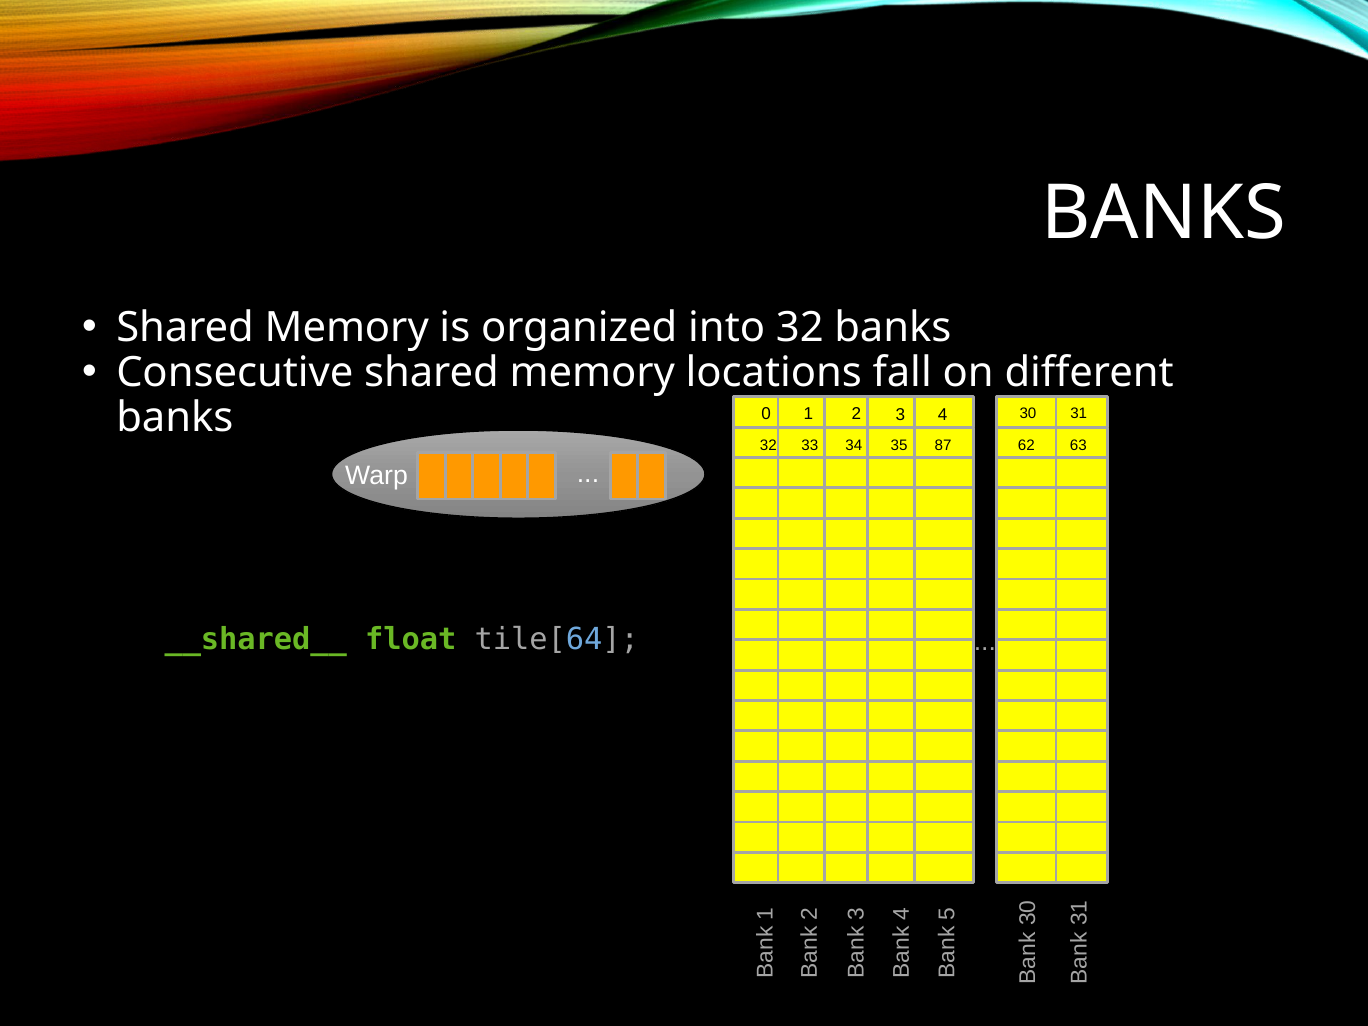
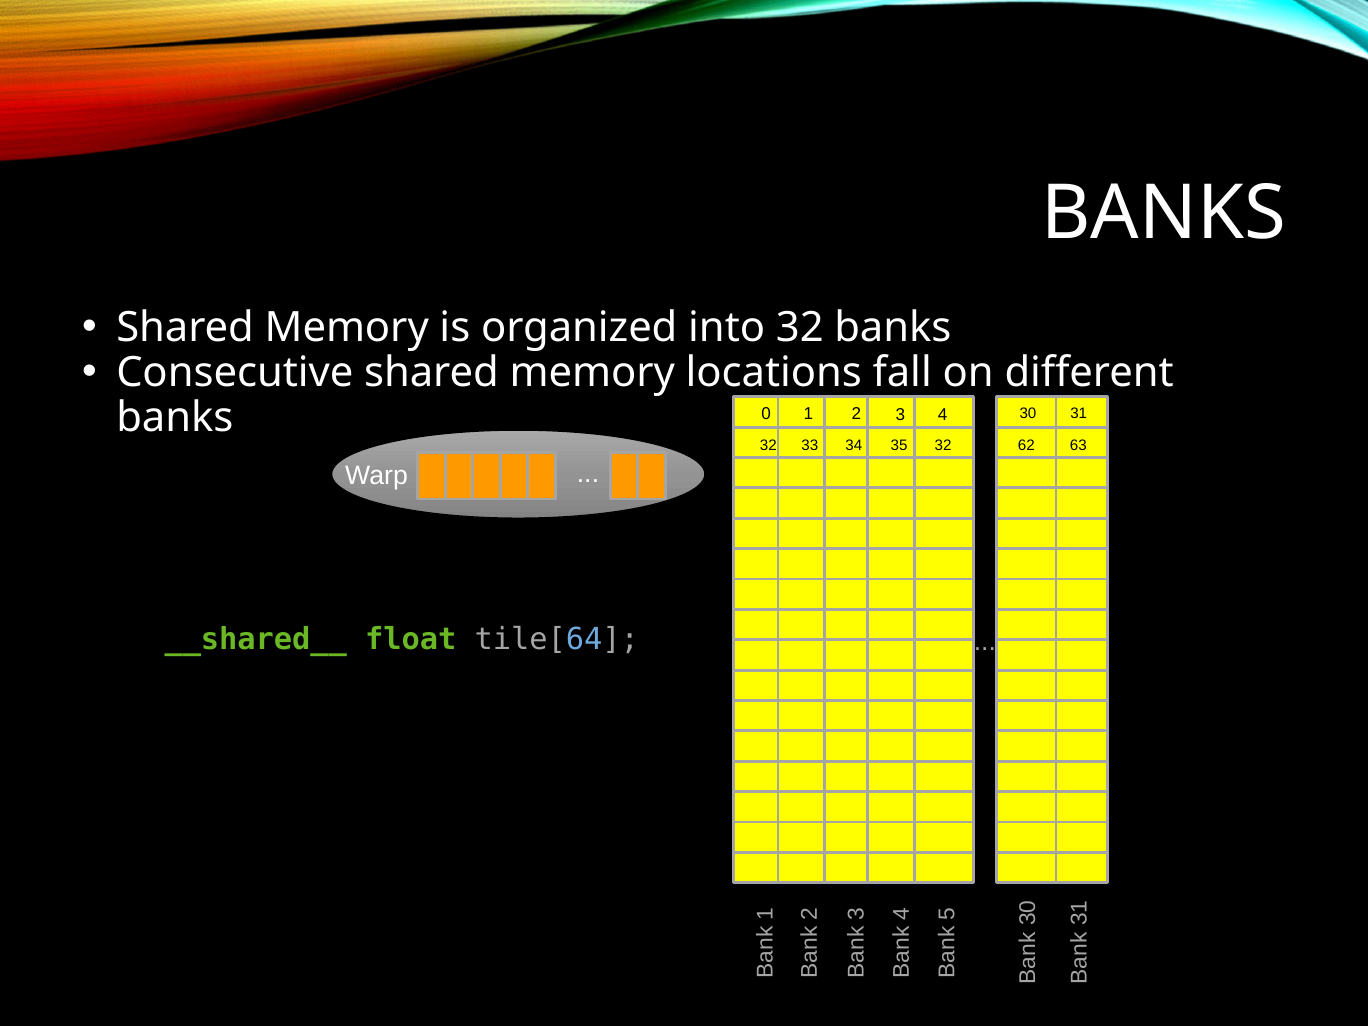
35 87: 87 -> 32 (943, 446)
